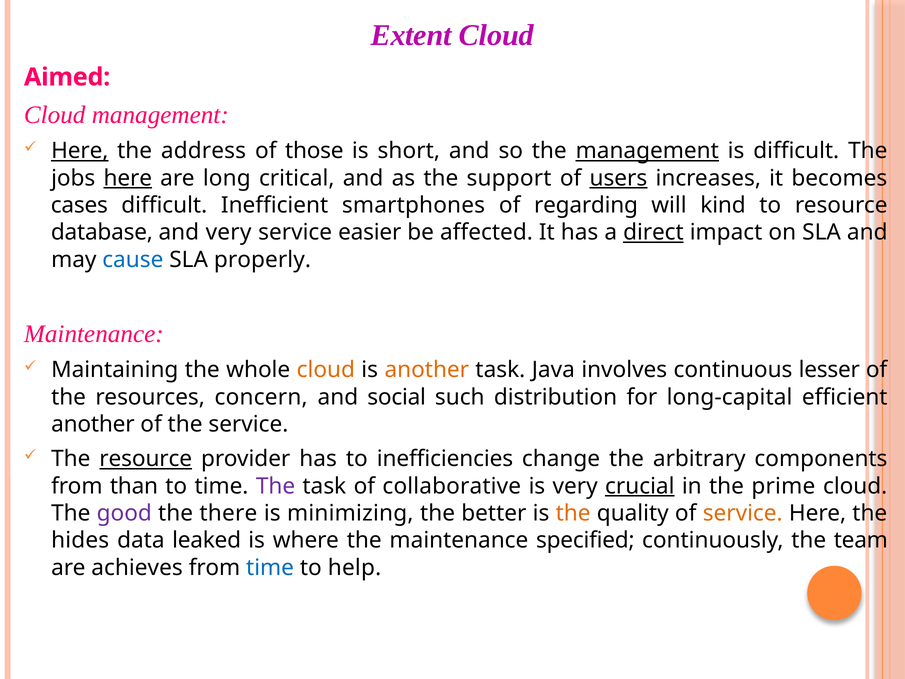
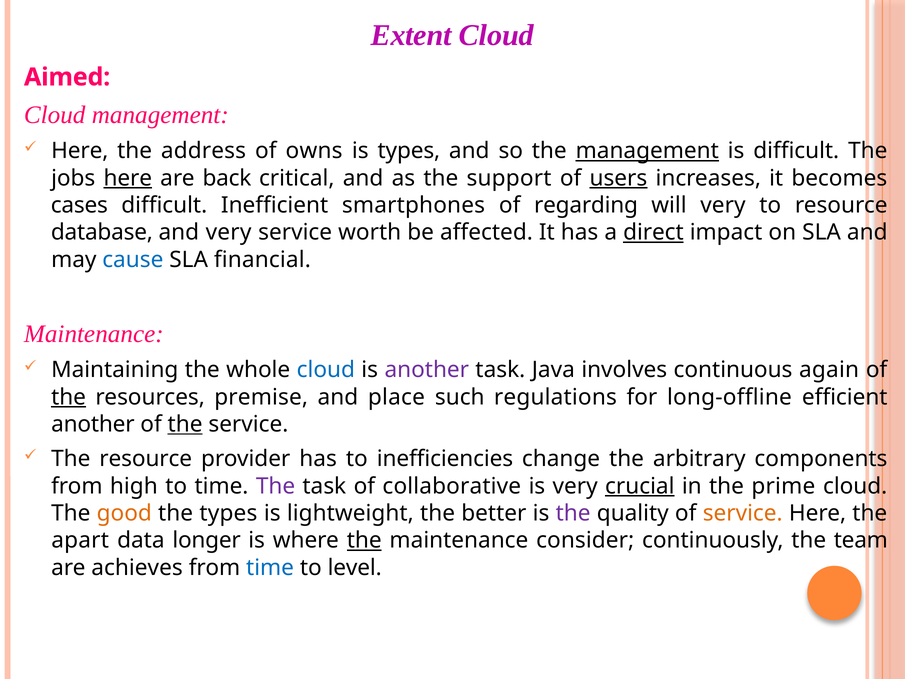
Here underline: present -> none (80, 151)
those: those -> owns (314, 151)
is short: short -> types (409, 151)
long: long -> back (227, 178)
will kind: kind -> very (723, 205)
easier: easier -> worth (370, 232)
properly: properly -> financial (262, 260)
cloud colour: orange -> blue (326, 370)
another colour: orange -> purple (427, 370)
lesser: lesser -> again (829, 370)
the underline: none -> present (69, 397)
concern: concern -> premise (261, 397)
social: social -> place (396, 397)
distribution: distribution -> regulations (555, 397)
long-capital: long-capital -> long-offline (729, 397)
the underline: none -> present (185, 424)
resource underline: present -> none (146, 459)
than: than -> high (134, 486)
good colour: purple -> orange (124, 513)
the there: there -> types (228, 513)
minimizing: minimizing -> lightweight (350, 513)
the colour: orange -> purple (573, 513)
hides: hides -> apart (80, 540)
leaked: leaked -> longer (207, 540)
the underline: none -> present (364, 540)
specified: specified -> consider (585, 540)
help: help -> level (355, 567)
